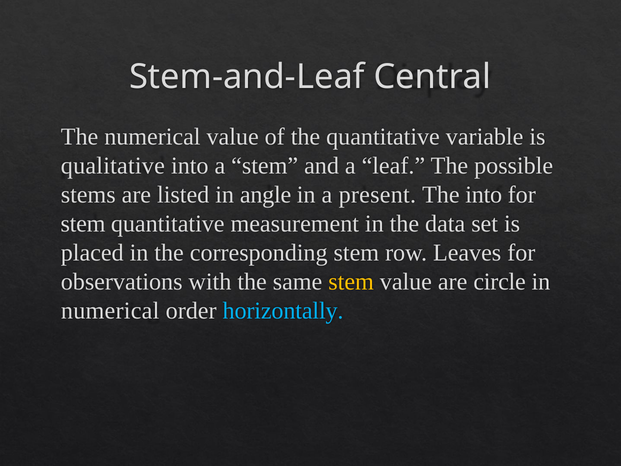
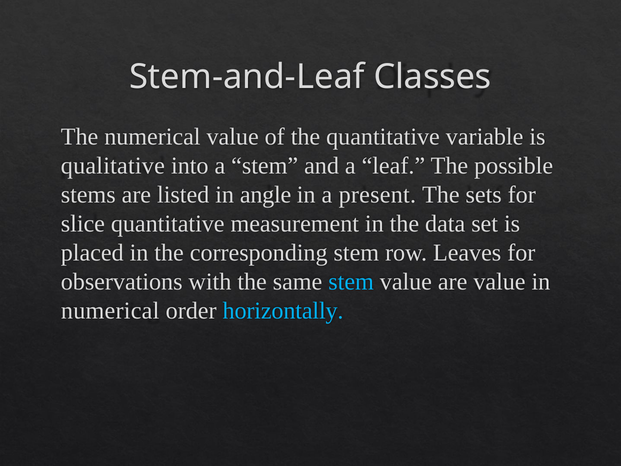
Central: Central -> Classes (433, 77)
The into: into -> sets (484, 195)
stem: stem -> slice (83, 224)
stem colour: yellow -> light blue (351, 282)
are circle: circle -> value (499, 282)
